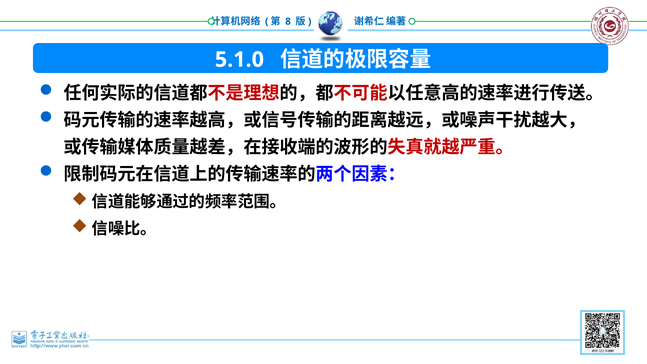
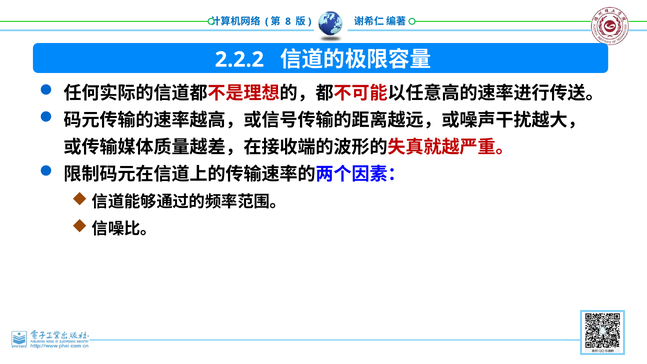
5.1.0: 5.1.0 -> 2.2.2 (239, 60)
